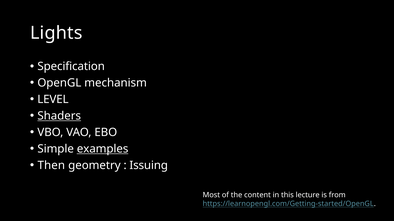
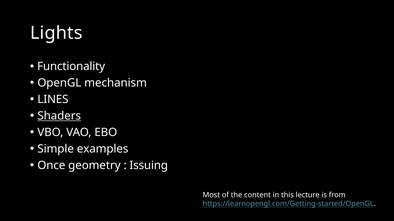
Specification: Specification -> Functionality (71, 67)
LEVEL: LEVEL -> LINES (53, 100)
examples underline: present -> none (103, 149)
Then: Then -> Once (51, 166)
